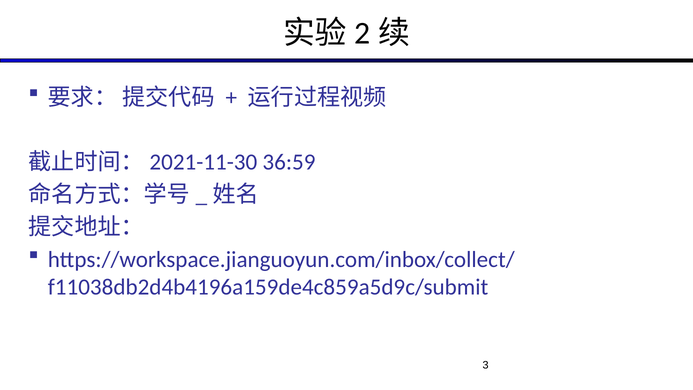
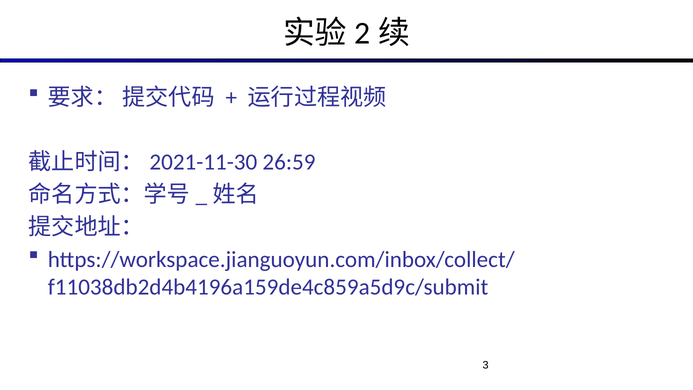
36:59: 36:59 -> 26:59 (289, 162)
